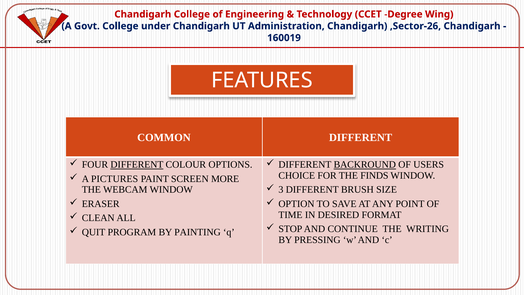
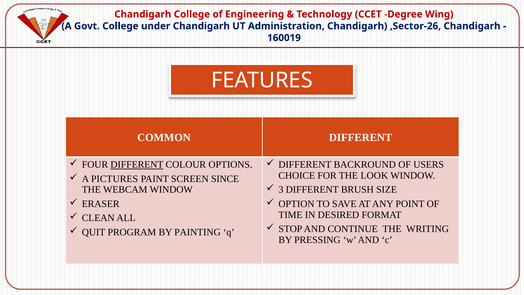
BACKROUND underline: present -> none (365, 165)
FINDS: FINDS -> LOOK (374, 175)
MORE: MORE -> SINCE (225, 179)
